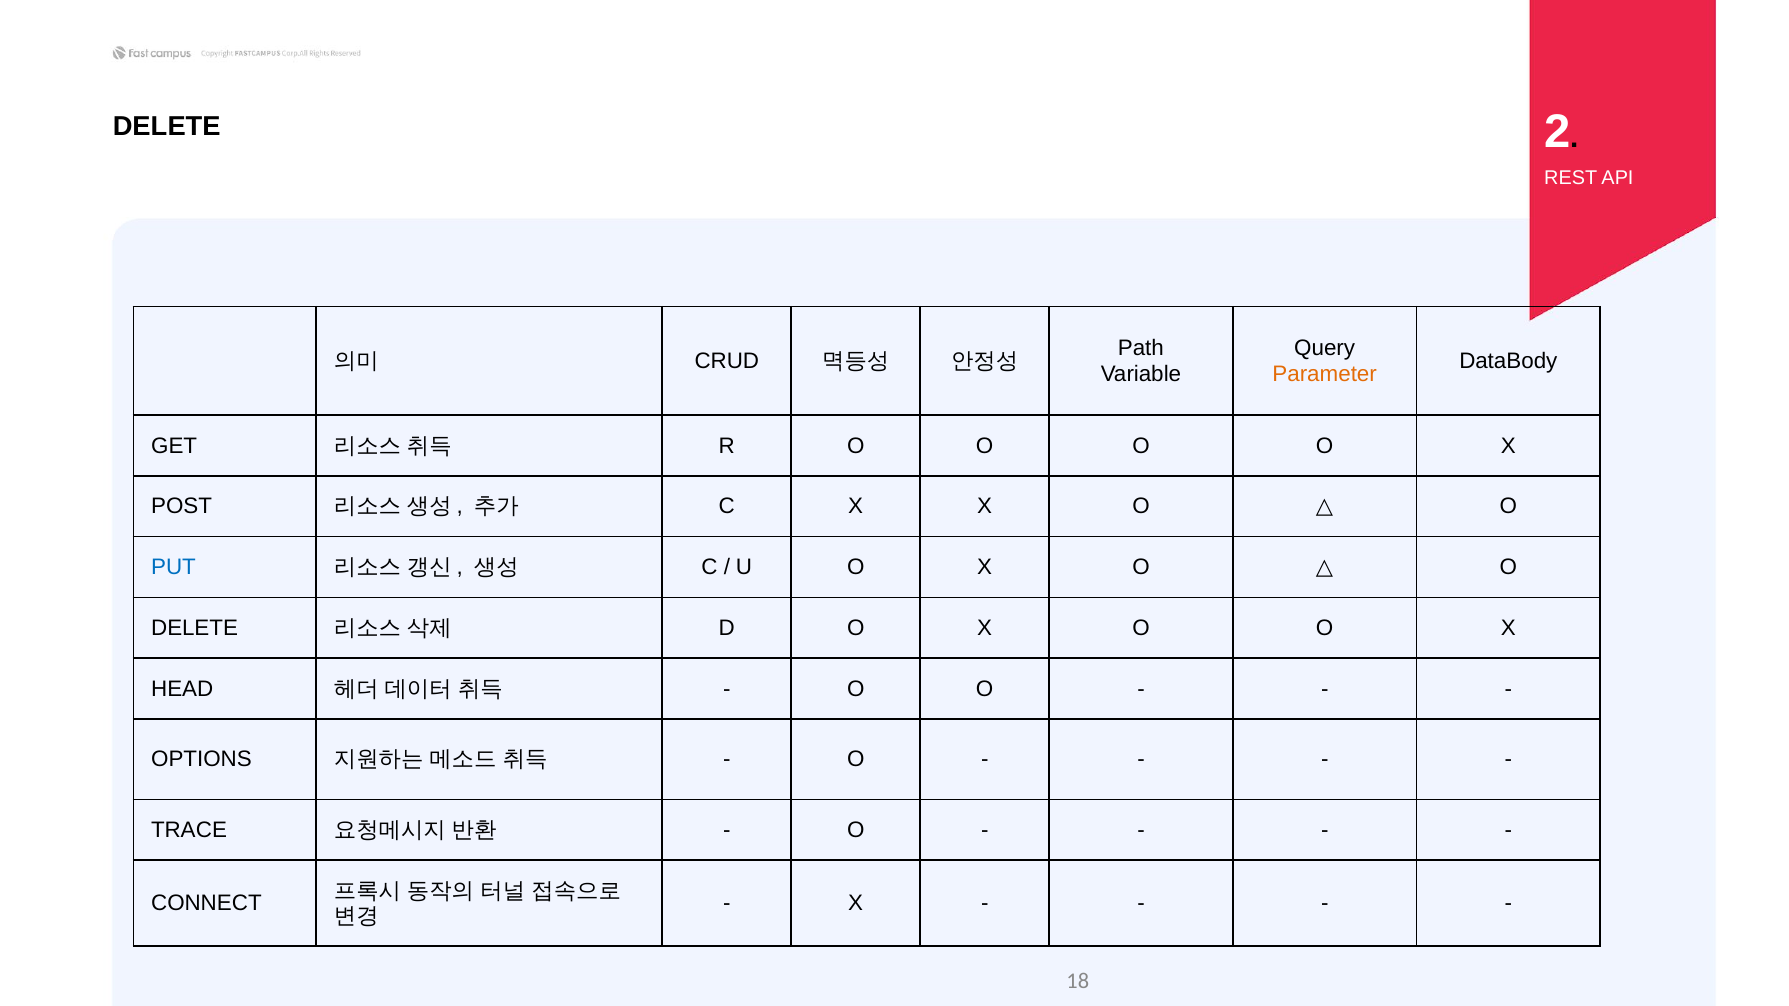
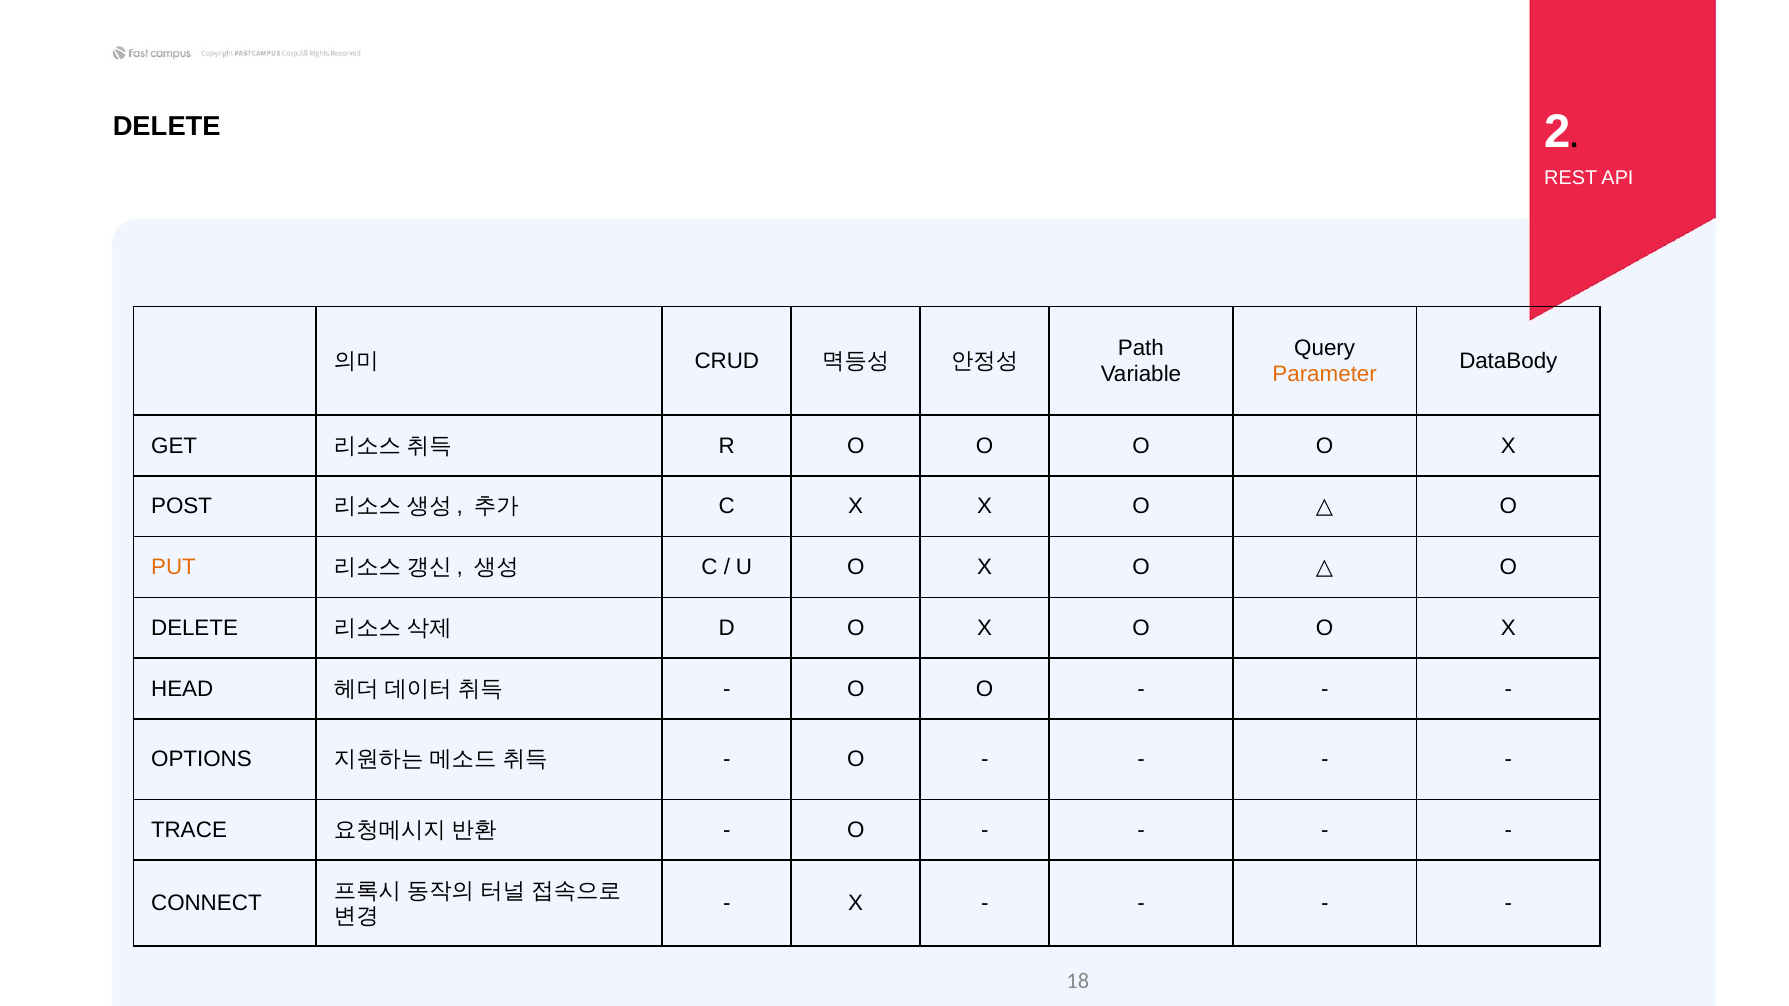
PUT colour: blue -> orange (174, 567)
